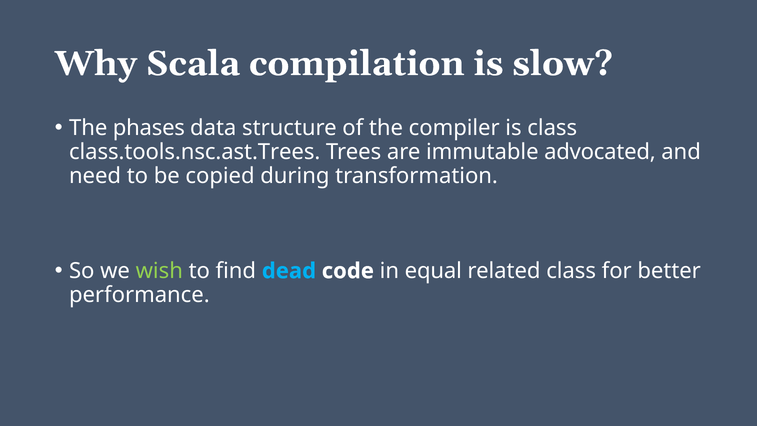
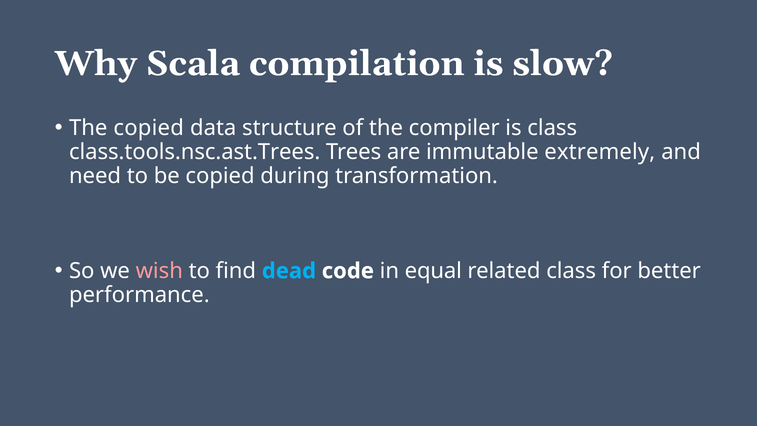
The phases: phases -> copied (149, 128)
advocated: advocated -> extremely (600, 152)
wish colour: light green -> pink (159, 271)
